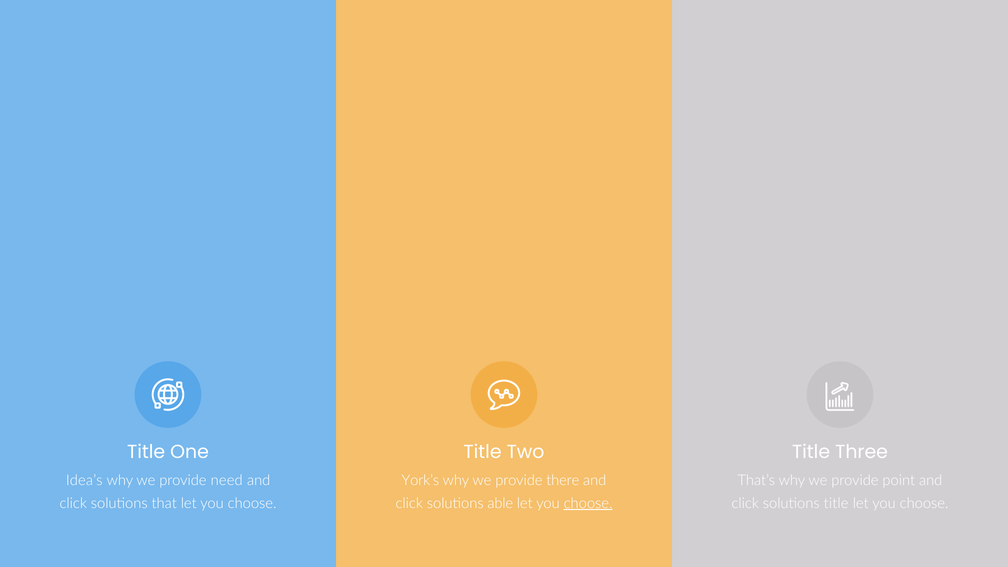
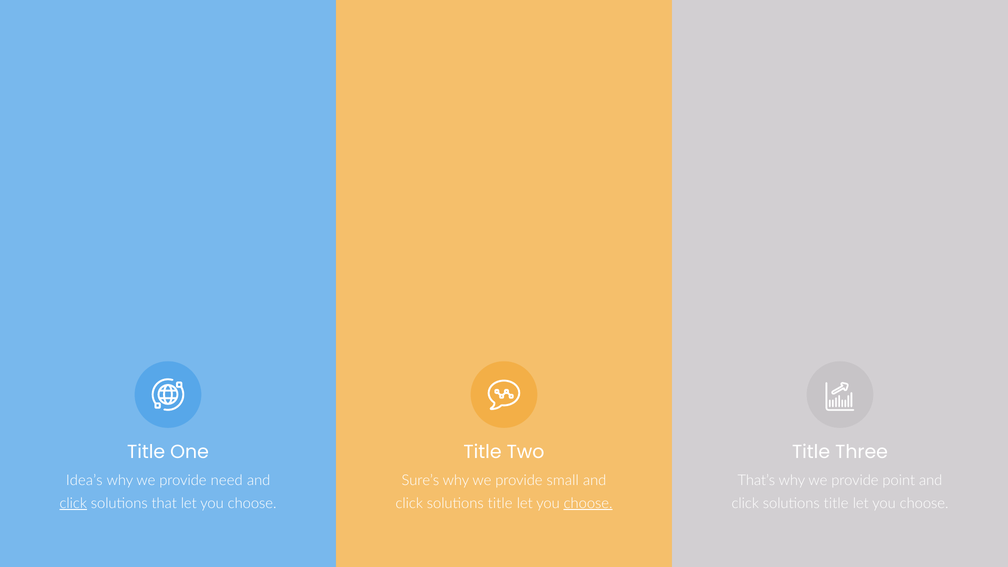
York’s: York’s -> Sure’s (420, 481)
there: there -> small (563, 481)
click underline: none -> present (73, 503)
able: able -> title (500, 503)
